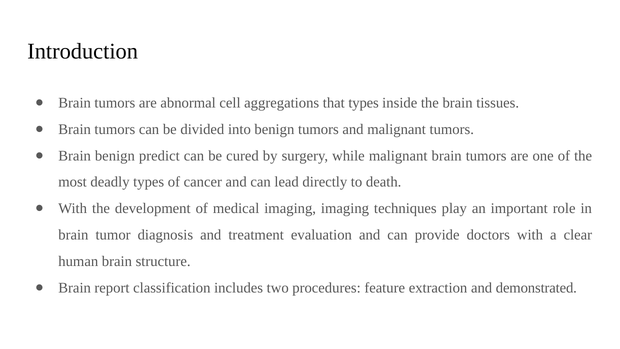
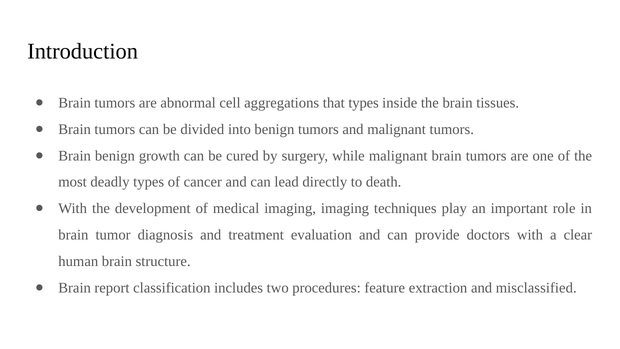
predict: predict -> growth (159, 156)
demonstrated: demonstrated -> misclassified (536, 287)
